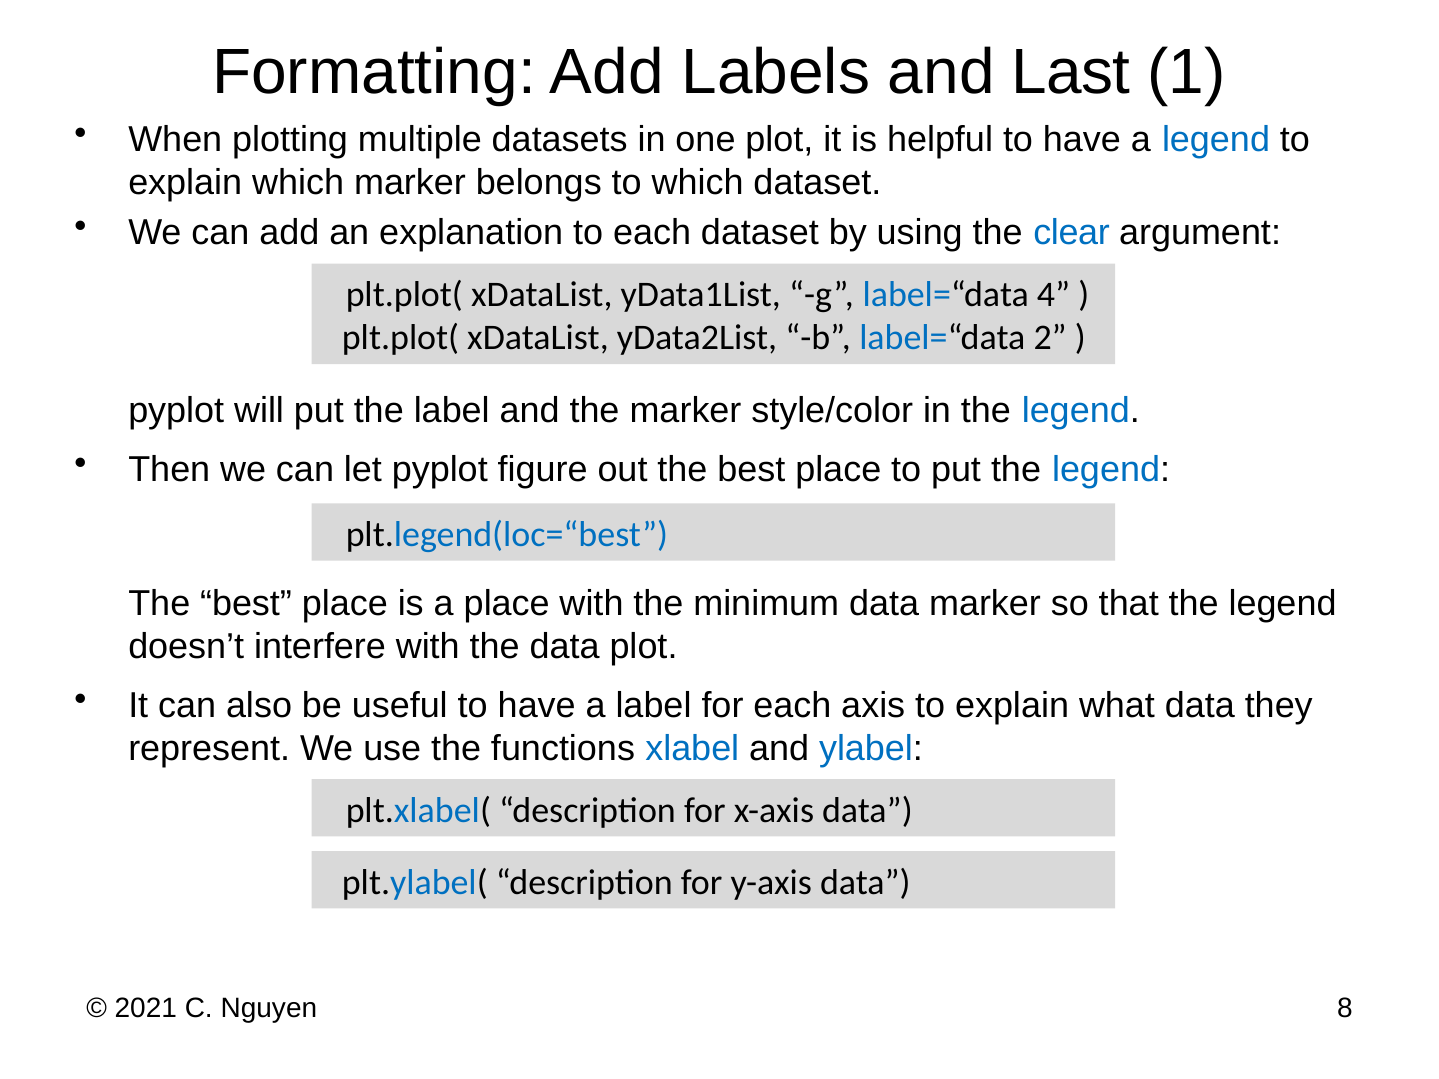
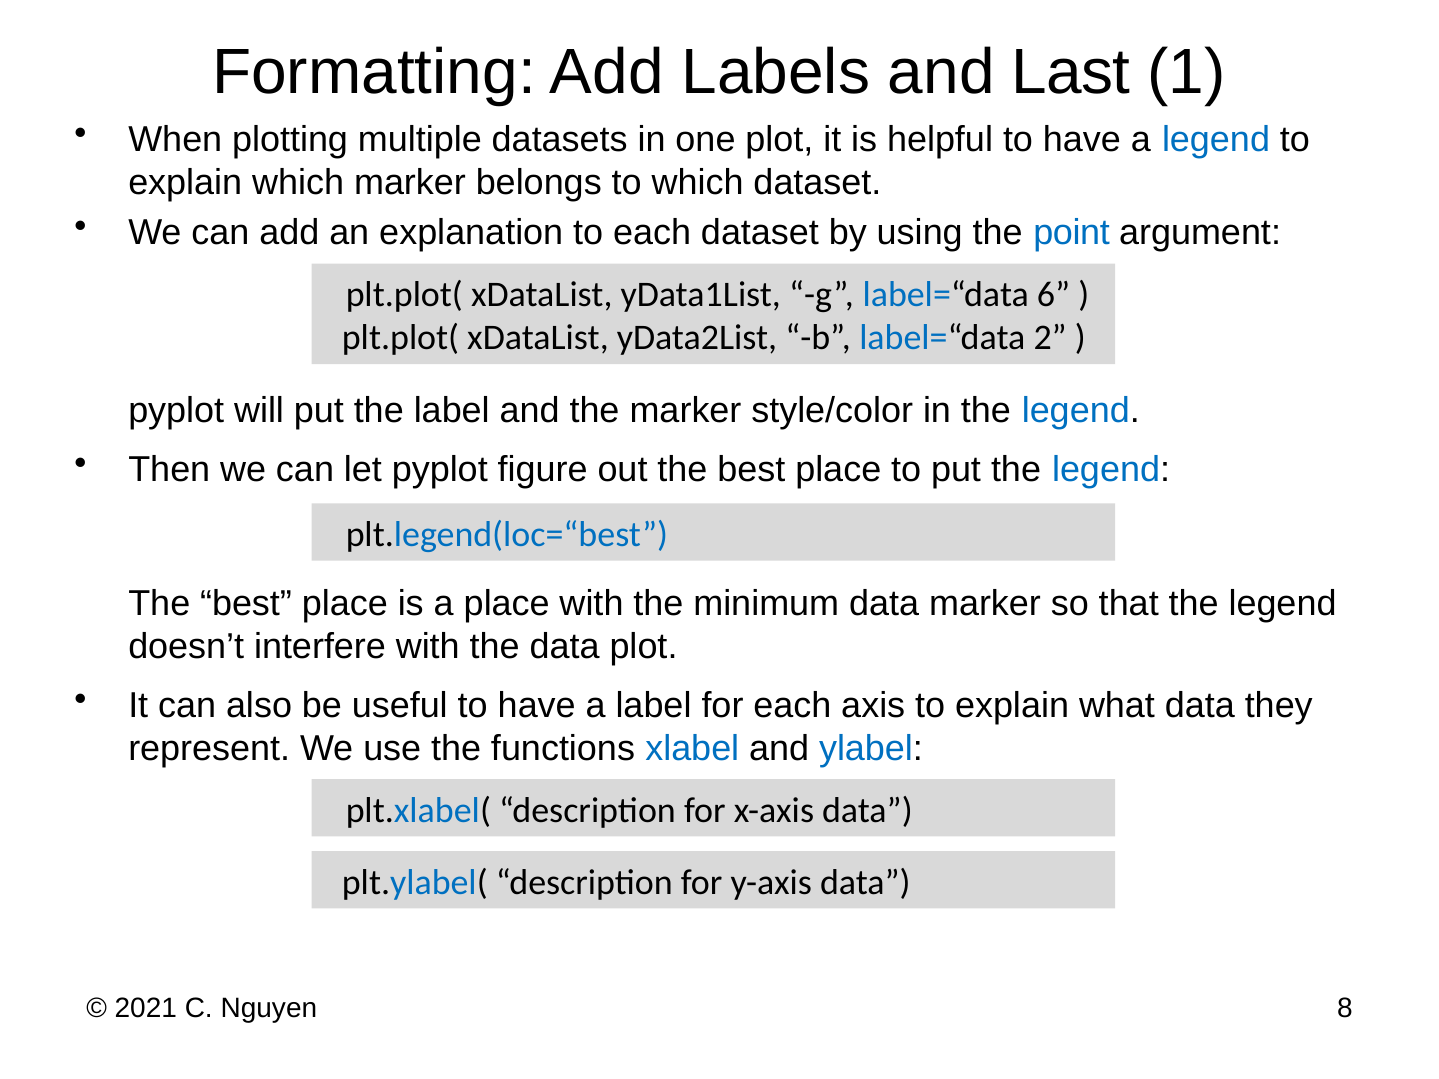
clear: clear -> point (1072, 233)
4: 4 -> 6 (1054, 295)
